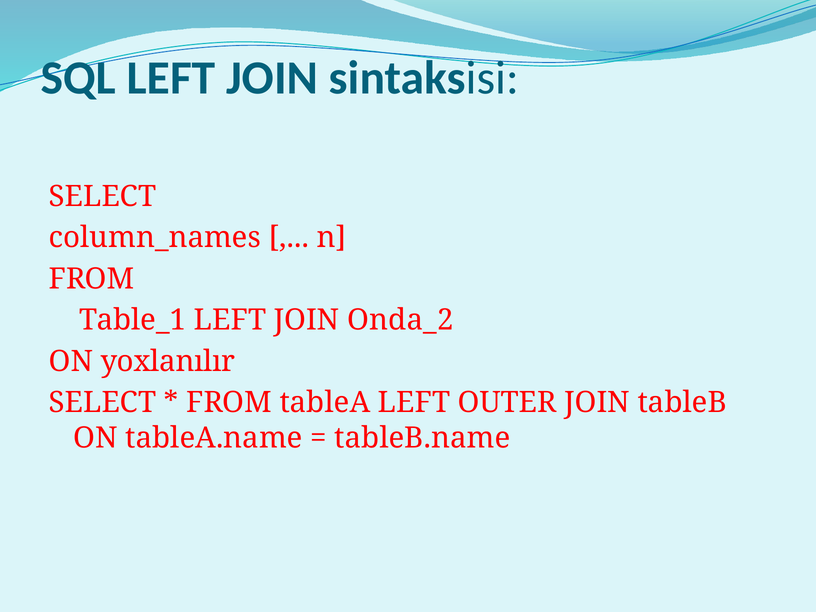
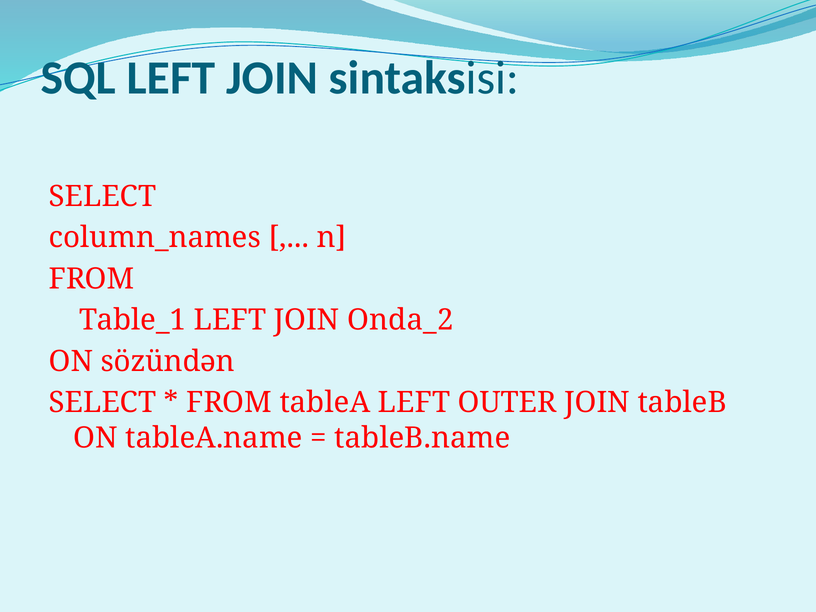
yoxlanılır: yoxlanılır -> sözündən (168, 361)
